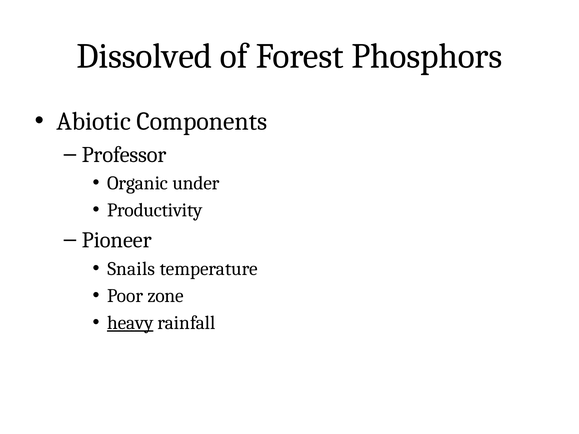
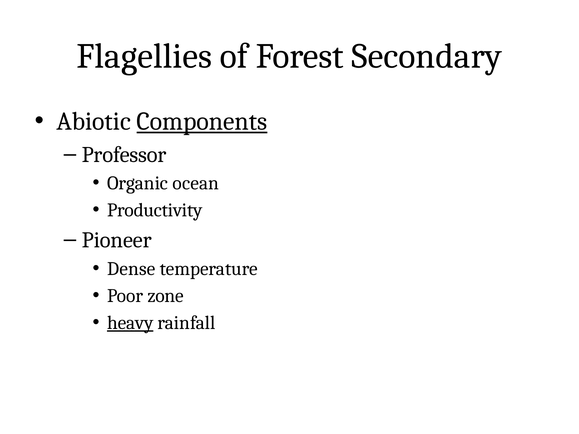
Dissolved: Dissolved -> Flagellies (144, 56)
Phosphors: Phosphors -> Secondary (427, 56)
Components underline: none -> present (202, 121)
under: under -> ocean (196, 183)
Snails: Snails -> Dense (131, 269)
